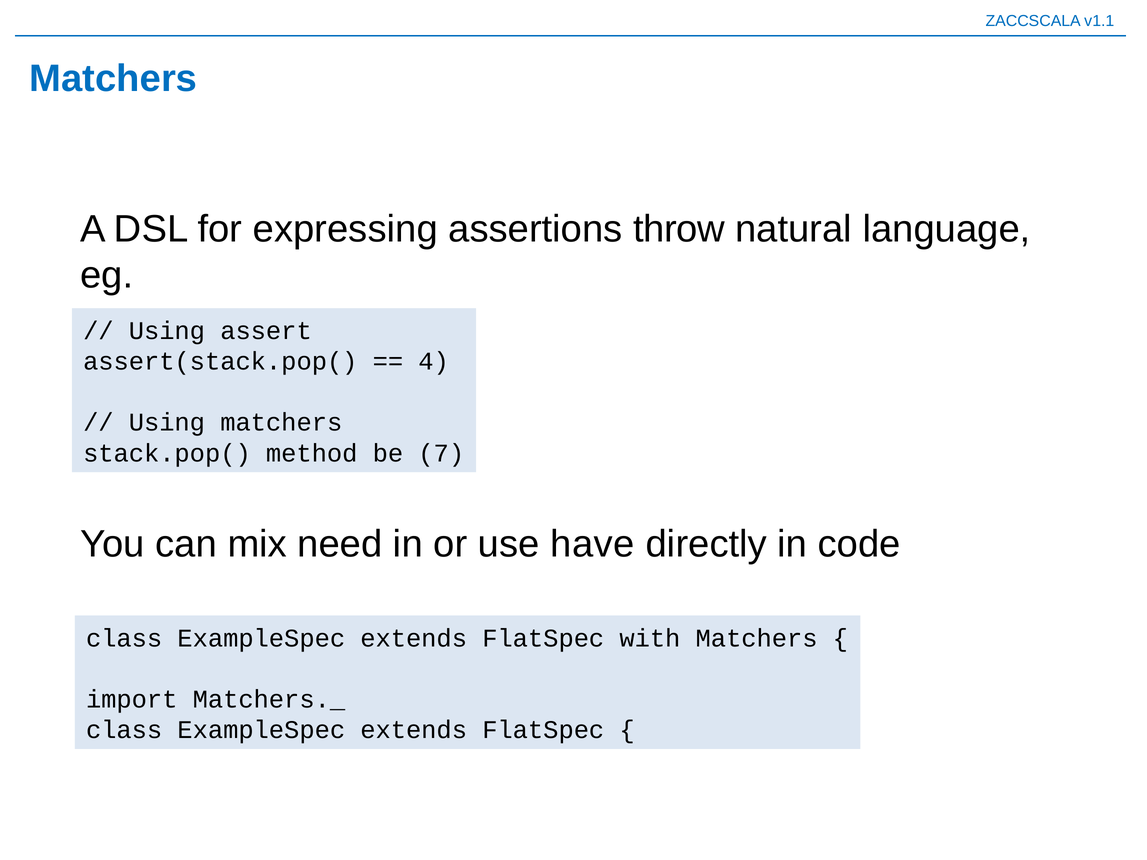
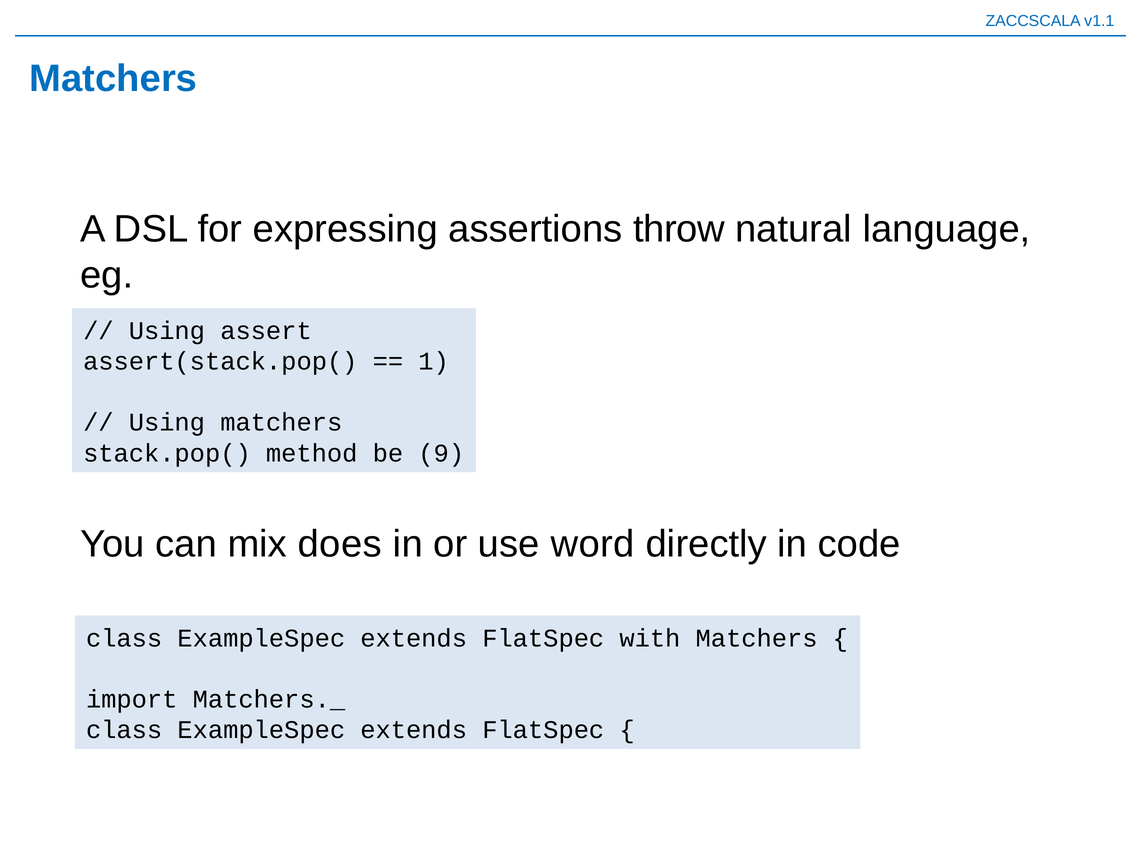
4: 4 -> 1 (434, 362)
7: 7 -> 9 (441, 453)
need: need -> does (340, 544)
have: have -> word (593, 544)
